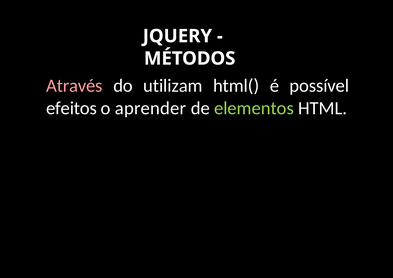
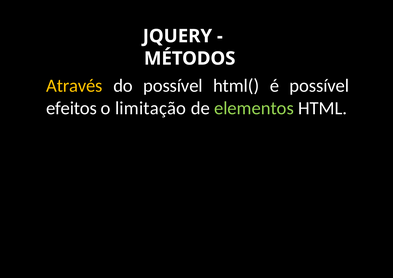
Através colour: pink -> yellow (74, 86)
do utilizam: utilizam -> possível (173, 86)
aprender: aprender -> limitação (151, 108)
